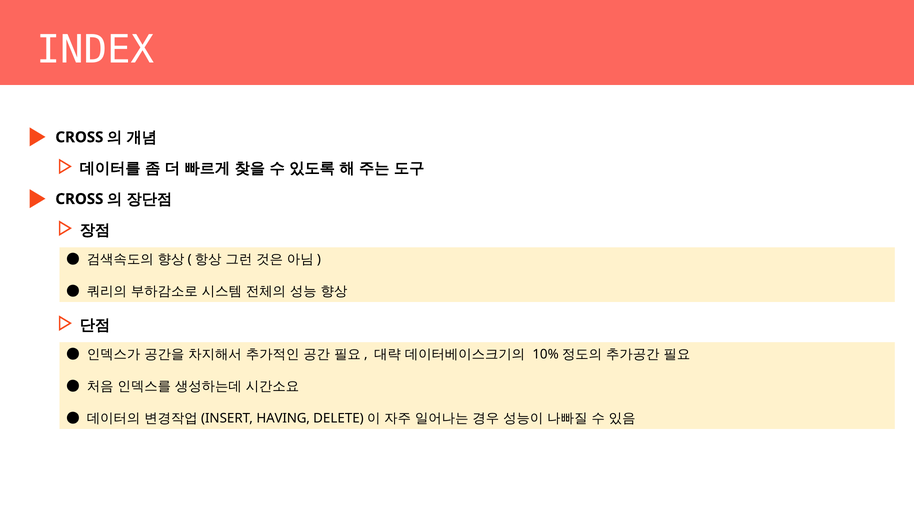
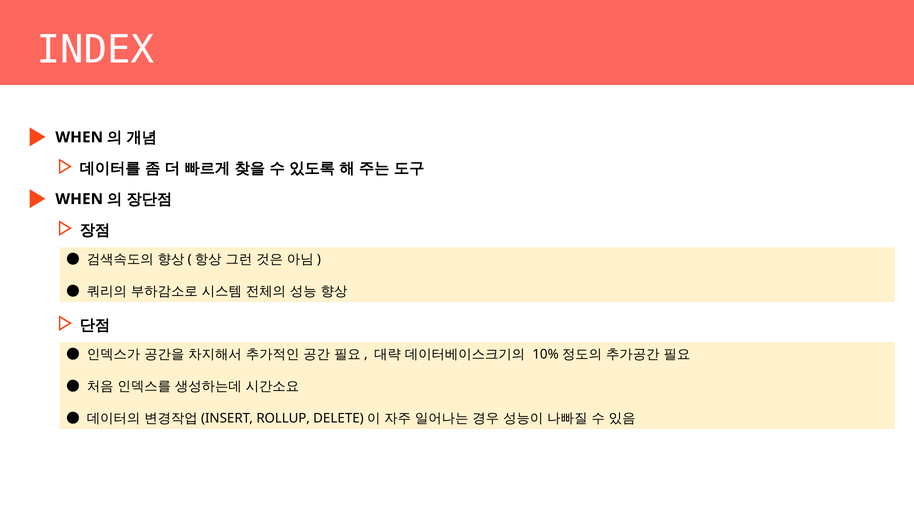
CROSS: CROSS -> WHEN (79, 137)
CROSS: CROSS -> WHEN (79, 199)
HAVING: HAVING -> ROLLUP (283, 419)
